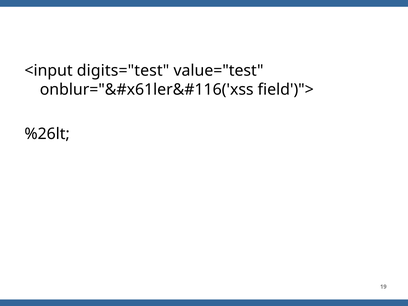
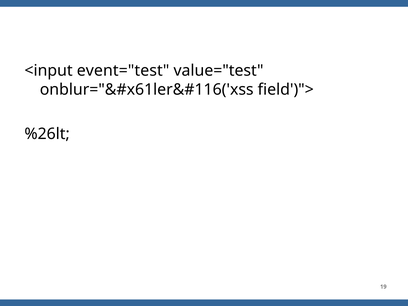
digits="test: digits="test -> event="test (123, 70)
